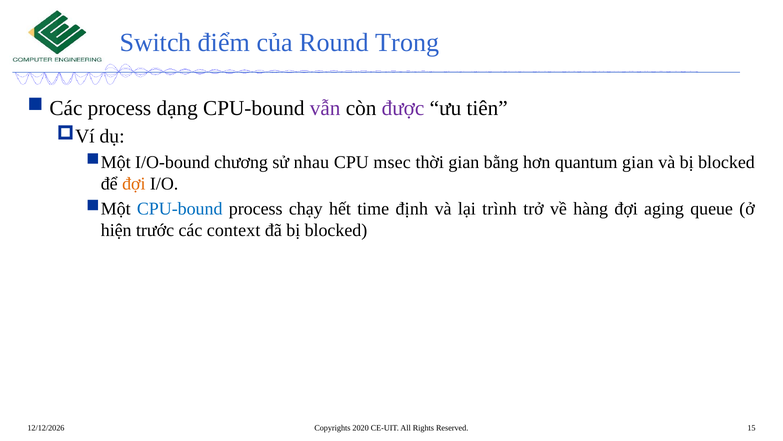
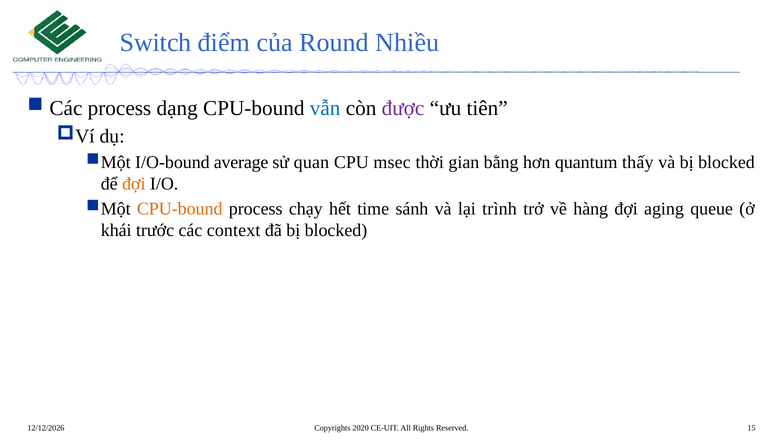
Trong: Trong -> Nhiều (407, 43)
vẫn colour: purple -> blue (325, 108)
chương: chương -> average (241, 162)
nhau: nhau -> quan (311, 162)
quantum gian: gian -> thấy (638, 162)
CPU-bound colour: blue -> orange (180, 209)
định: định -> sánh (412, 209)
hiện: hiện -> khái (116, 230)
